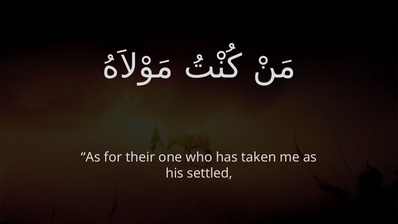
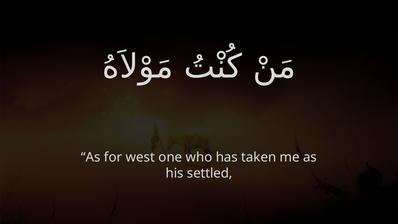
their: their -> west (140, 157)
